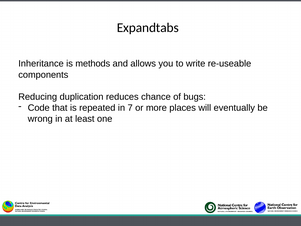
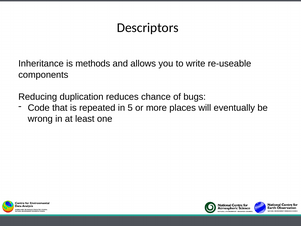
Expandtabs: Expandtabs -> Descriptors (148, 28)
7: 7 -> 5 (130, 108)
